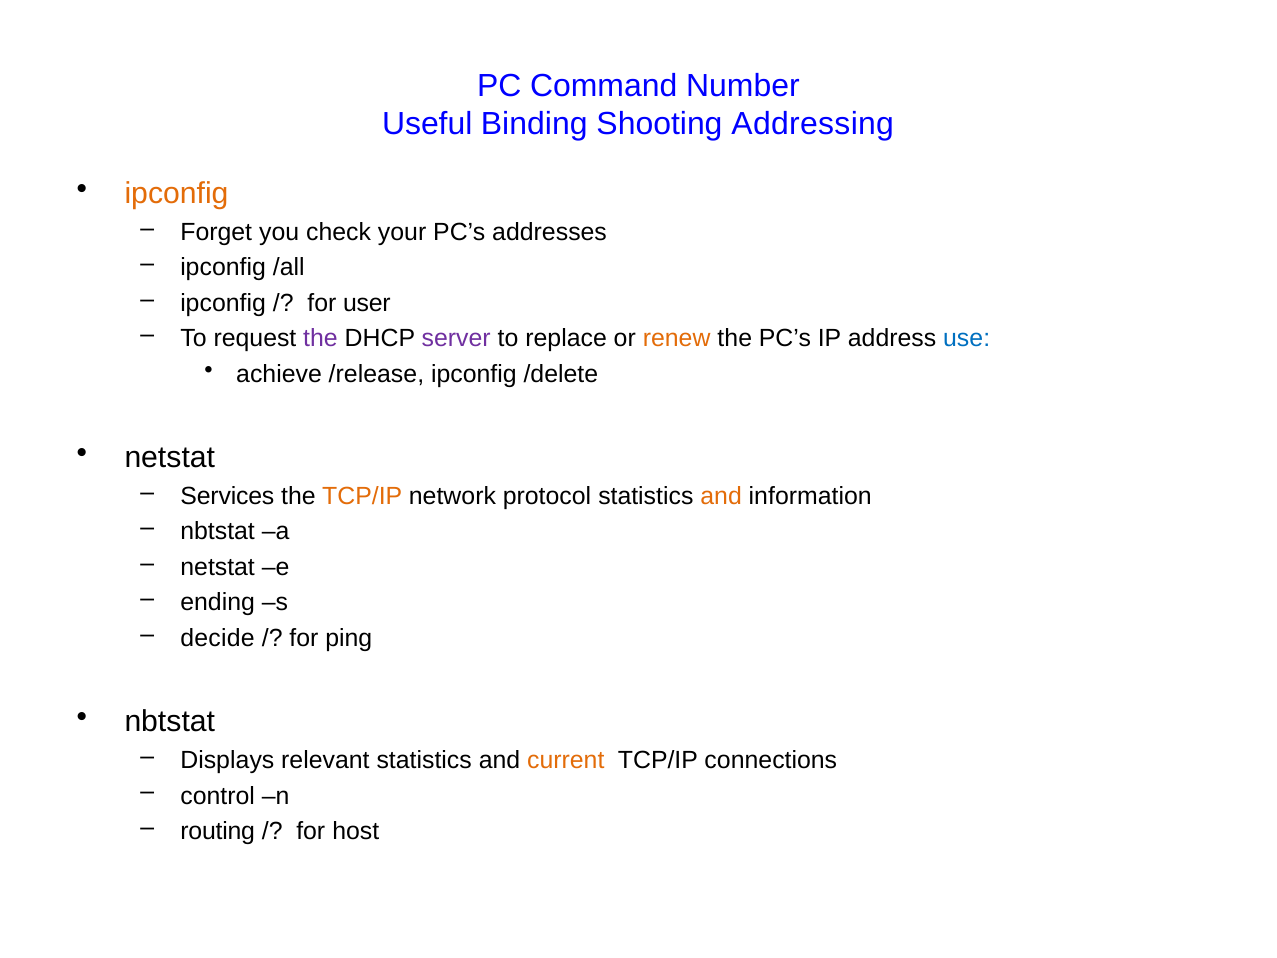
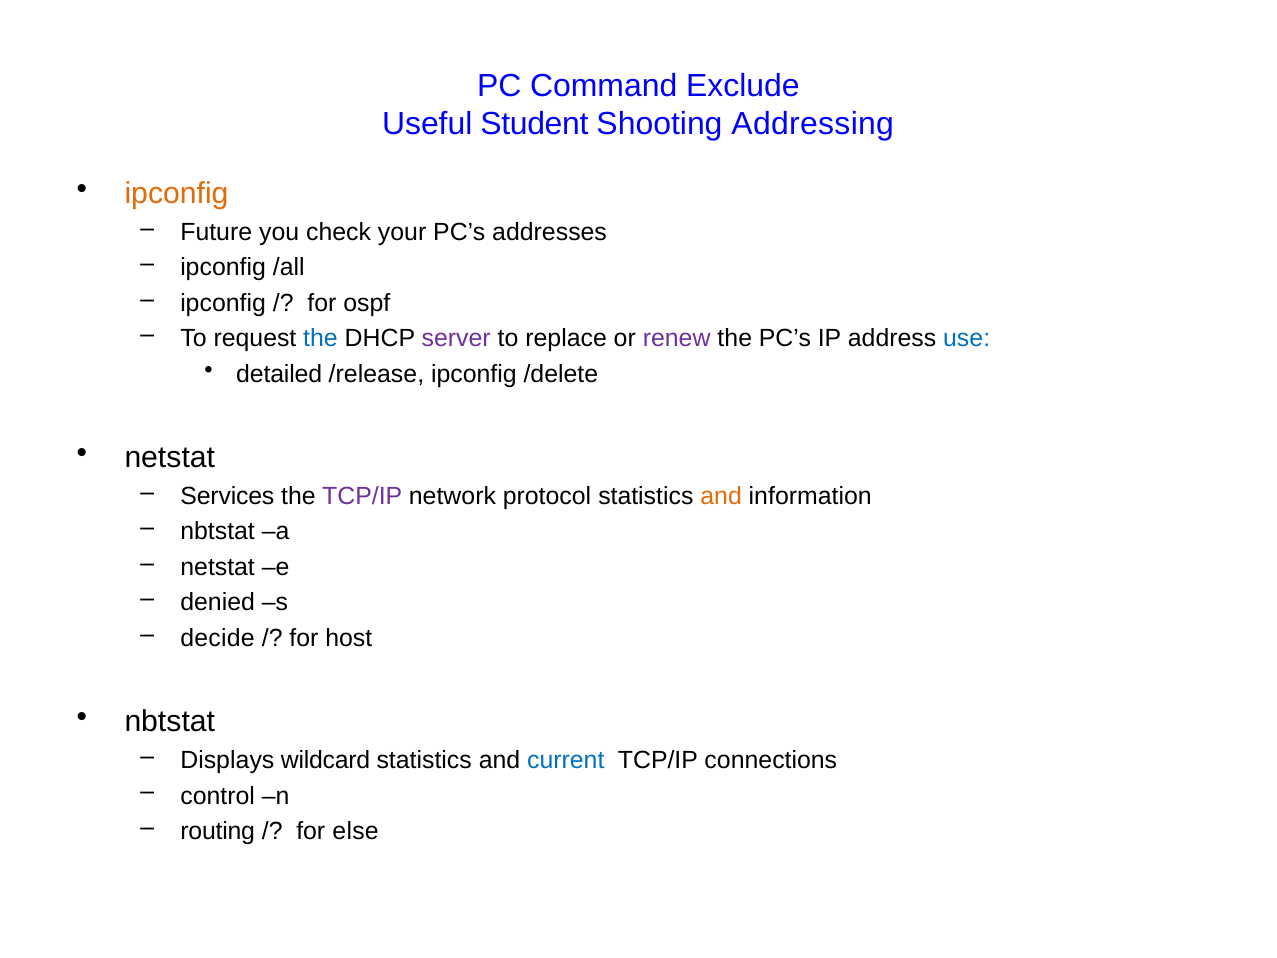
Number: Number -> Exclude (743, 86)
Binding: Binding -> Student (534, 124)
Forget: Forget -> Future (216, 232)
user: user -> ospf (367, 303)
the colour: purple -> blue (321, 339)
renew colour: orange -> purple (677, 339)
achieve: achieve -> detailed (279, 374)
TCP/IP colour: orange -> purple (362, 496)
ending: ending -> denied (218, 603)
ping: ping -> host (349, 638)
relevant: relevant -> wildcard (326, 760)
current colour: orange -> blue (566, 760)
host: host -> else (356, 831)
